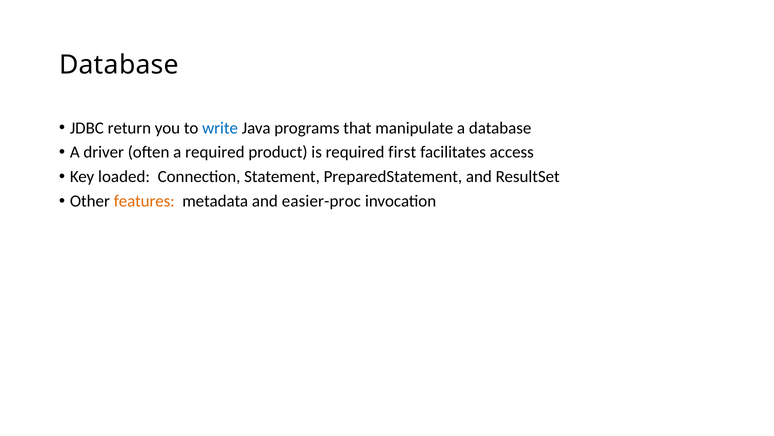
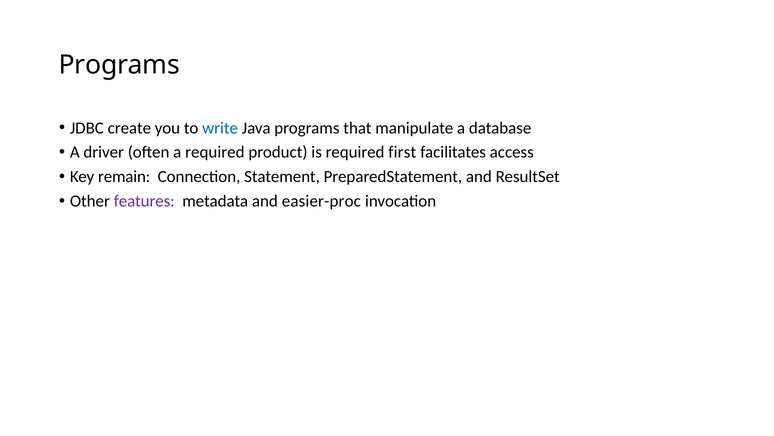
Database: Database -> Programs (119, 65)
return: return -> create (129, 128)
loaded: loaded -> remain (124, 177)
features colour: orange -> purple (144, 201)
